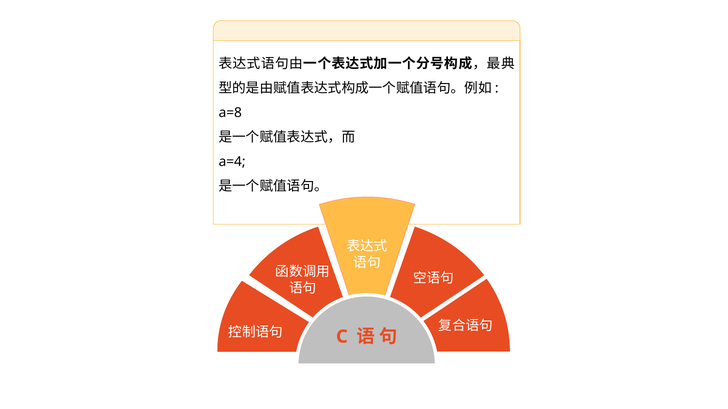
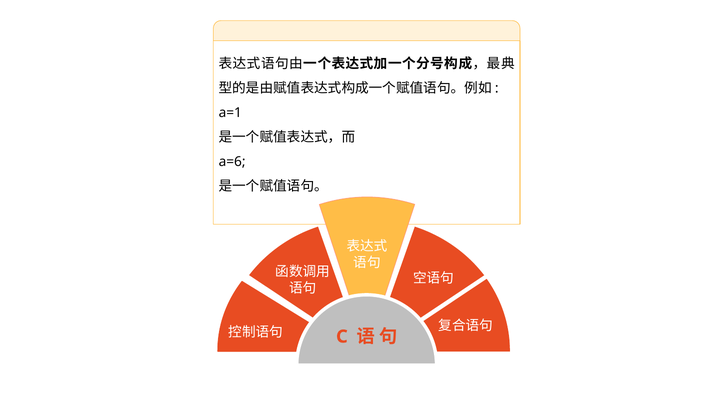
a=8: a=8 -> a=1 (230, 113)
a=4: a=4 -> a=6 (232, 162)
